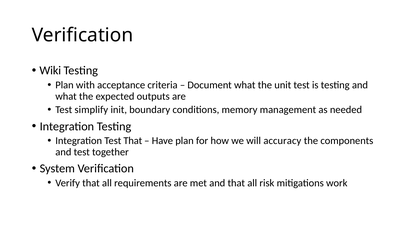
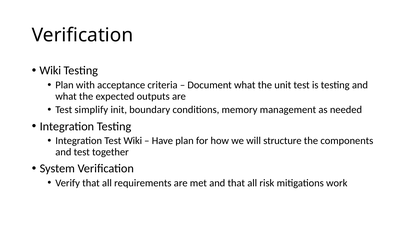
Test That: That -> Wiki (133, 141)
accuracy: accuracy -> structure (282, 141)
